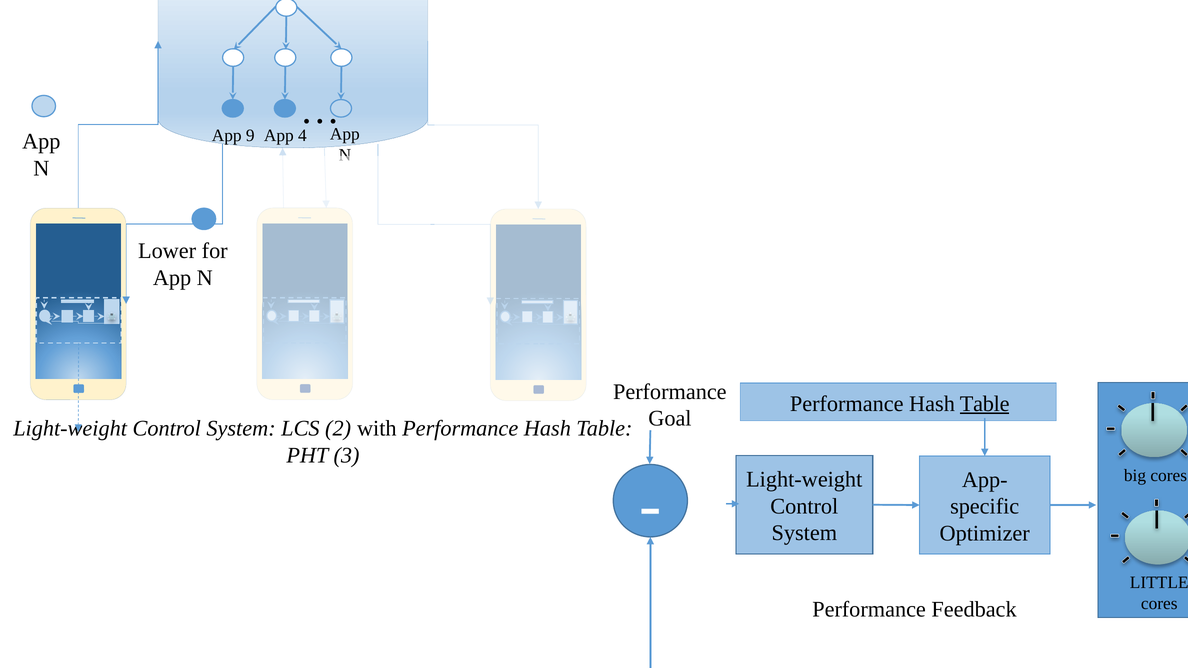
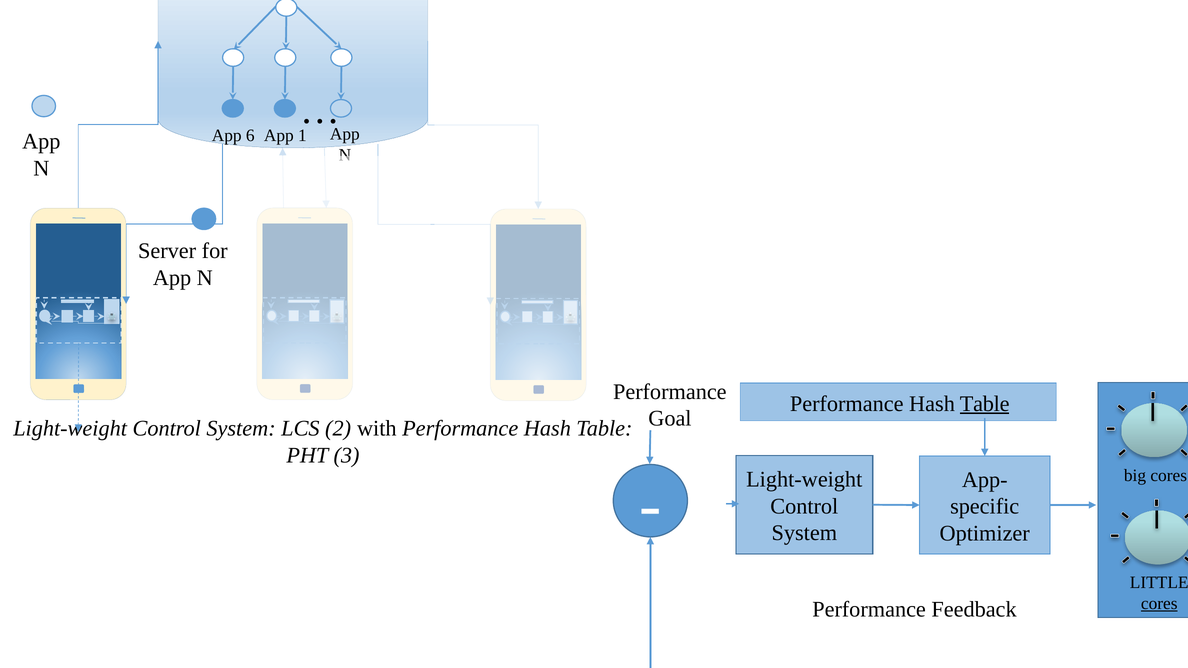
9: 9 -> 6 (250, 135)
4: 4 -> 1 (302, 135)
Lower: Lower -> Server (167, 251)
cores underline: none -> present (1159, 604)
